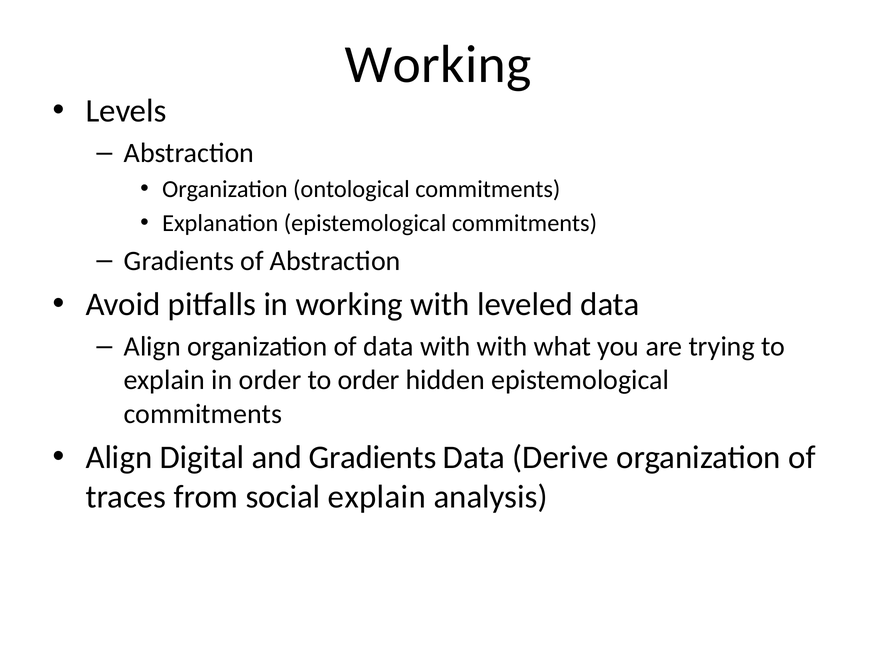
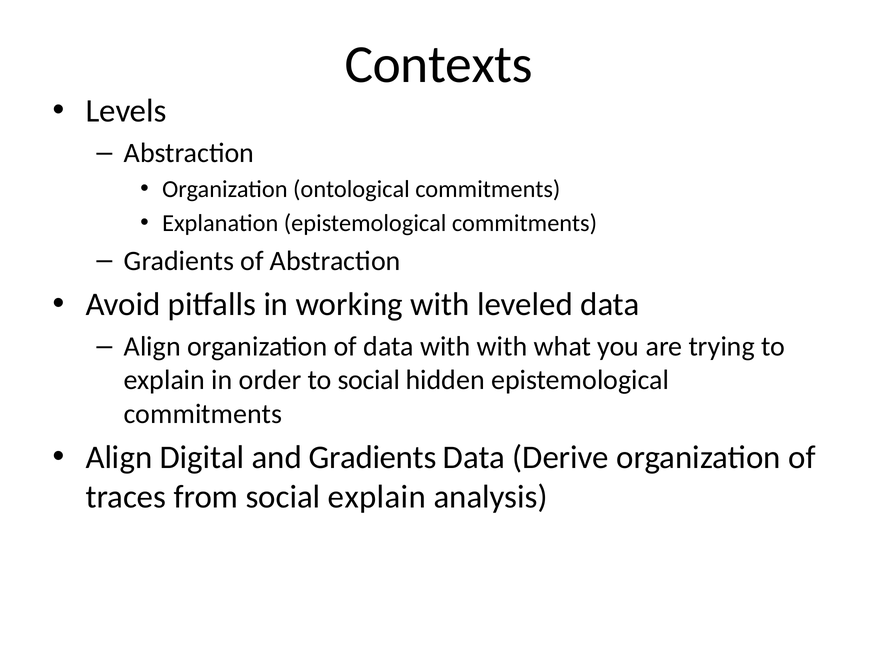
Working: Working -> Contexts (439, 64)
to order: order -> social (369, 380)
